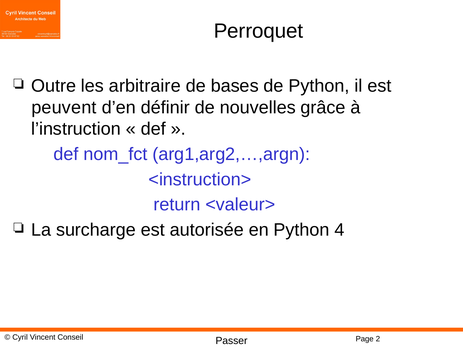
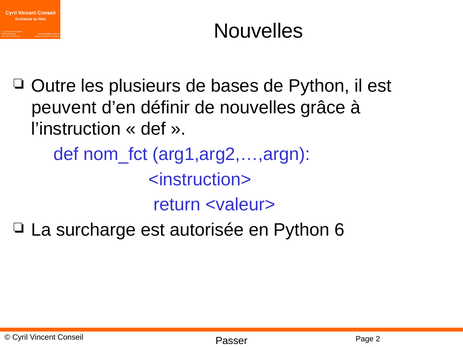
Perroquet: Perroquet -> Nouvelles (258, 31)
arbitraire: arbitraire -> plusieurs (145, 86)
4: 4 -> 6 (340, 230)
